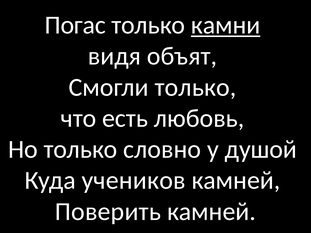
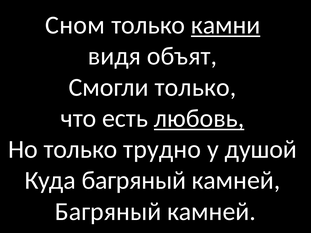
Погас: Погас -> Сном (75, 25)
любовь underline: none -> present (199, 118)
словно: словно -> трудно (162, 150)
Куда учеников: учеников -> багряный (134, 181)
Поверить: Поверить -> Багряный (108, 212)
